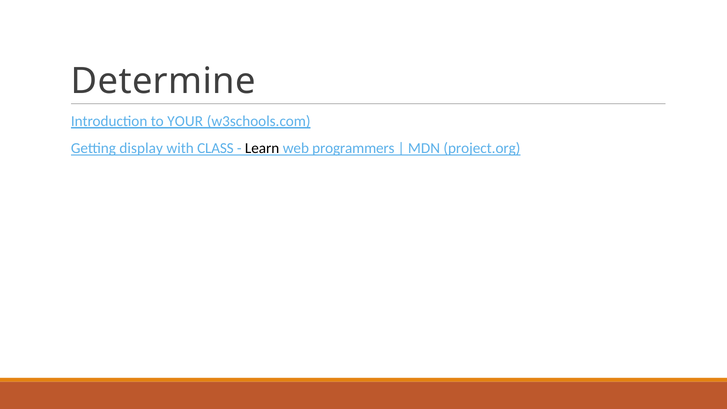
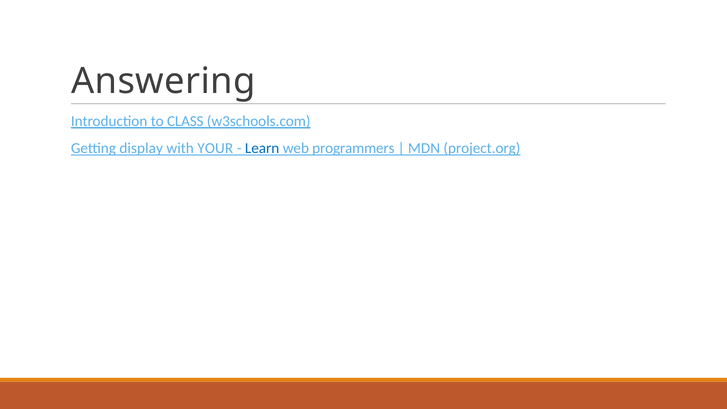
Determine: Determine -> Answering (163, 81)
YOUR: YOUR -> CLASS (185, 121)
CLASS: CLASS -> YOUR (215, 148)
Learn colour: black -> blue (262, 148)
